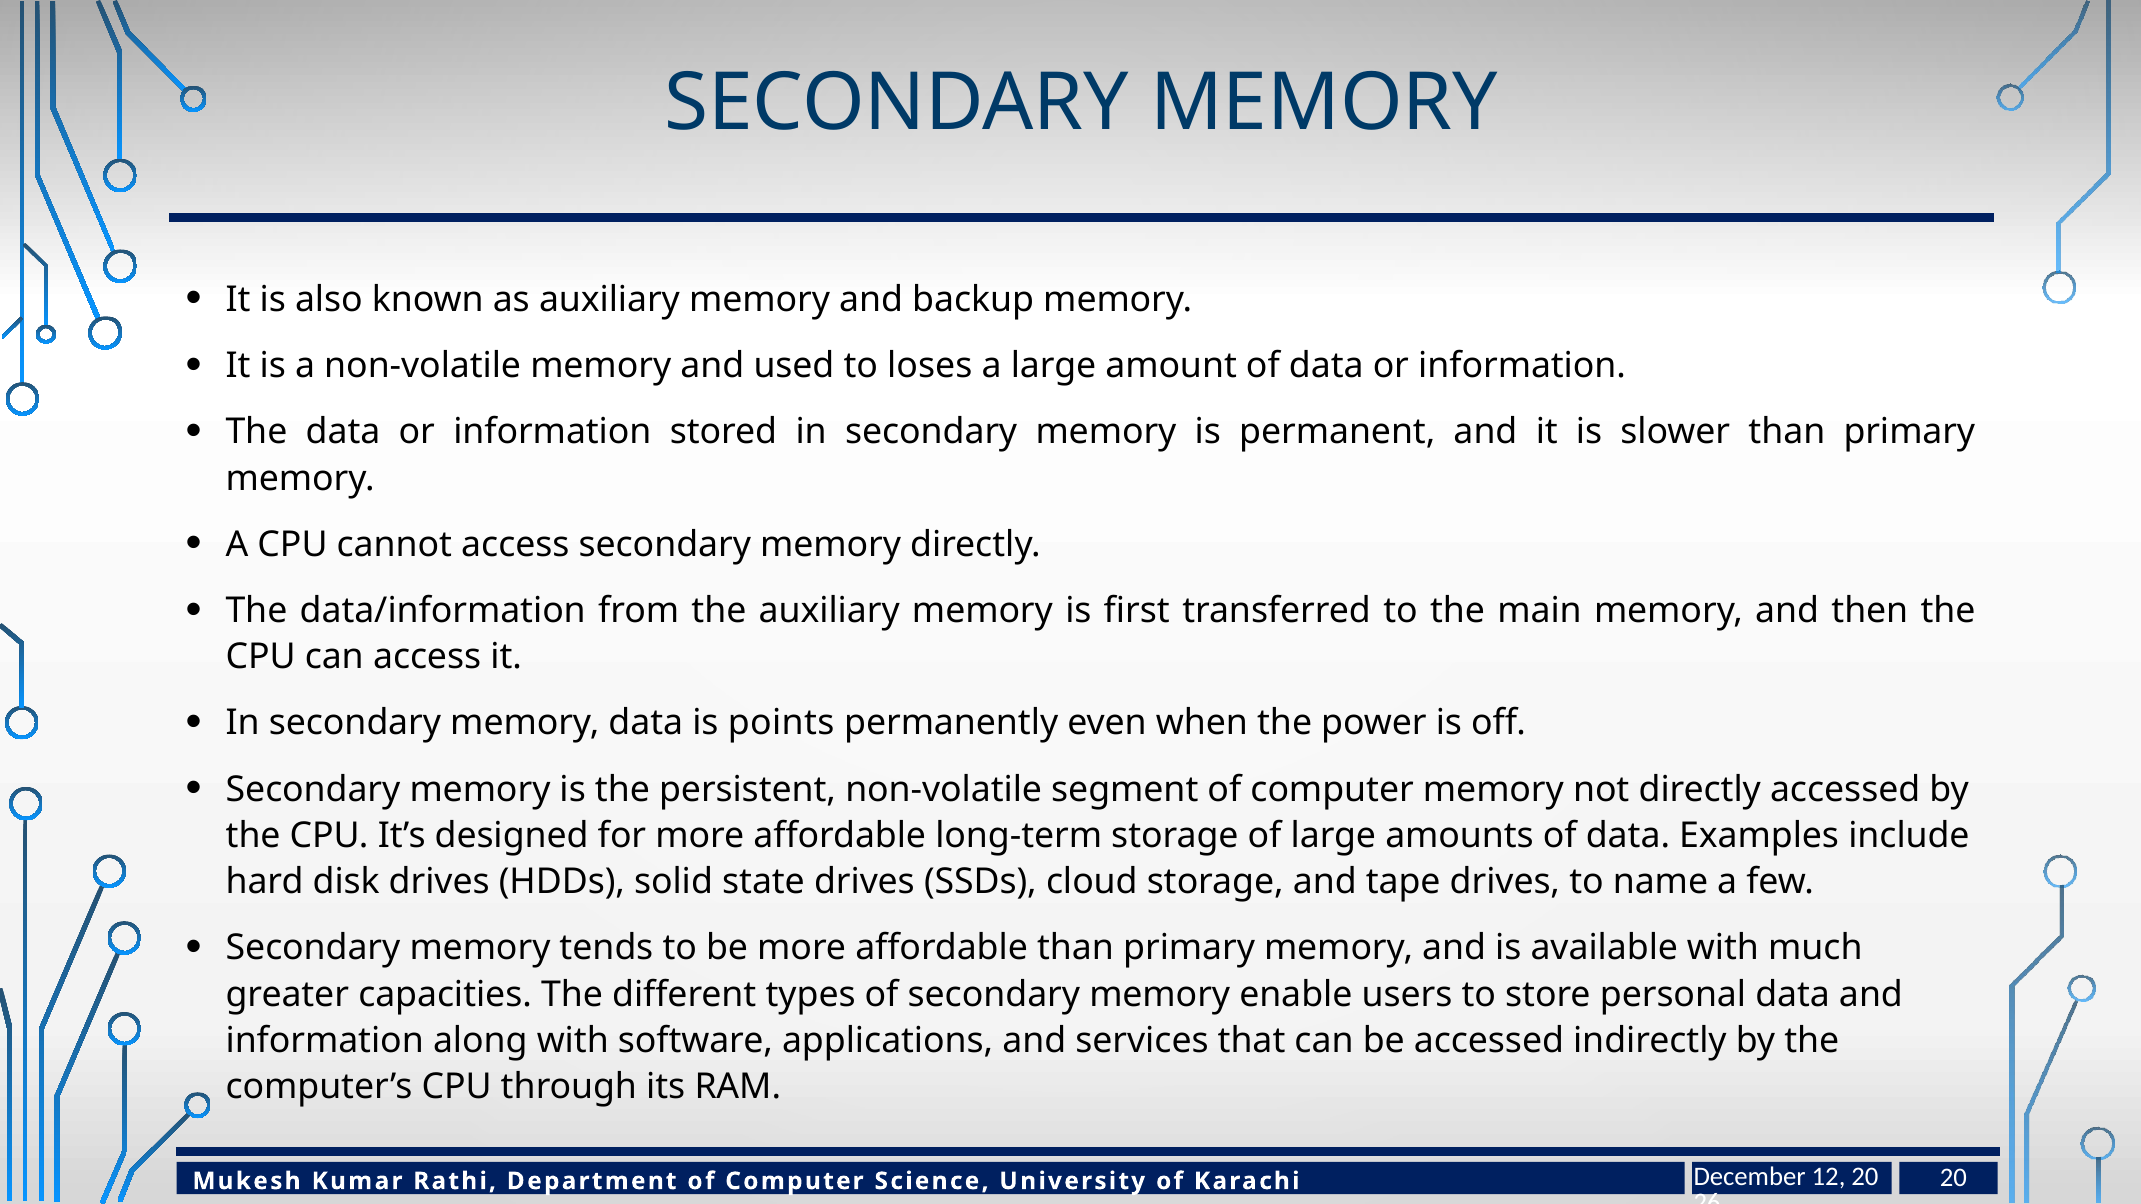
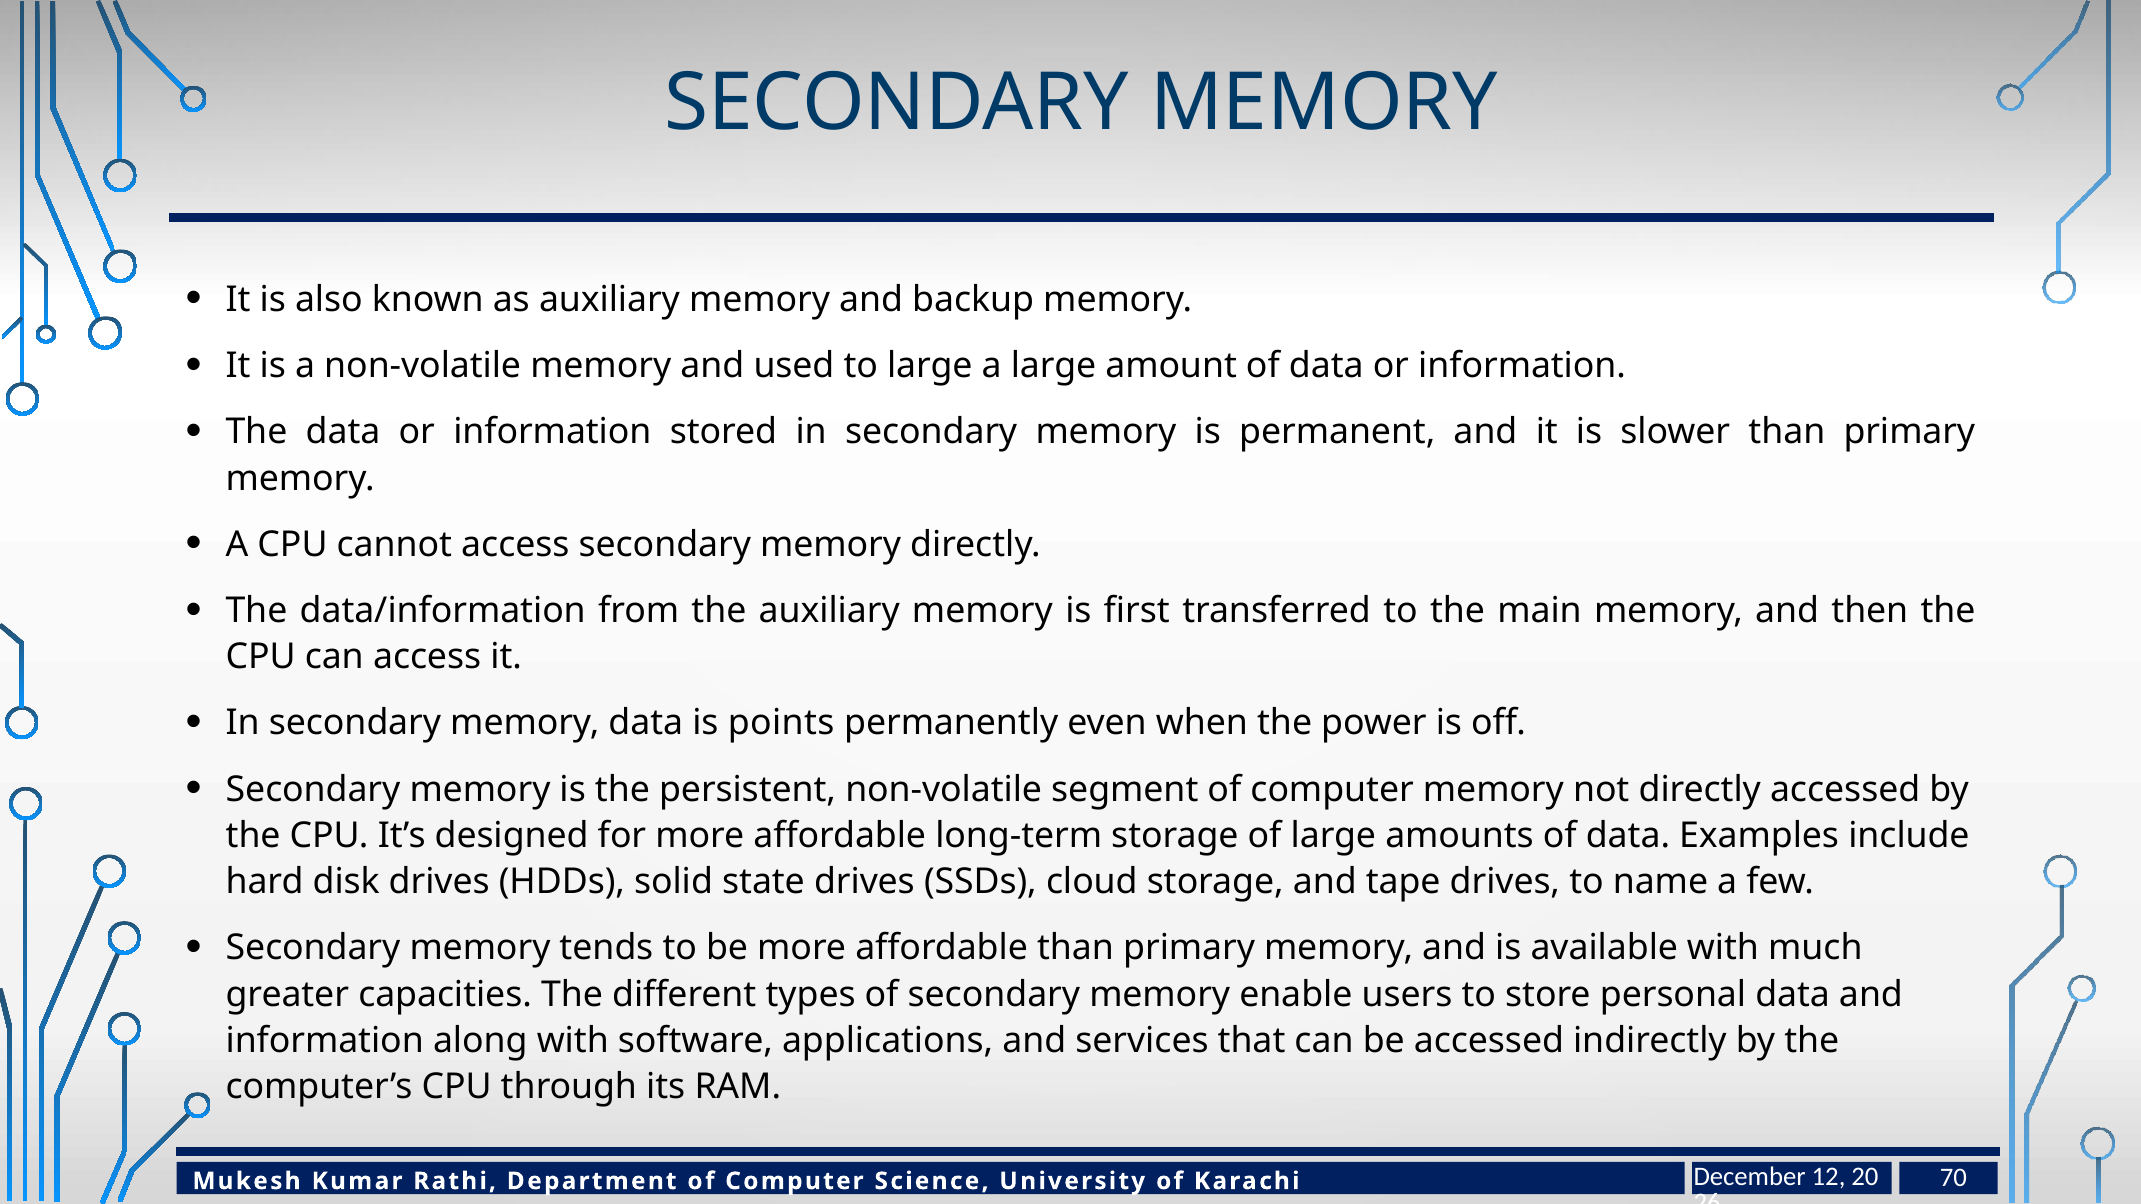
to loses: loses -> large (930, 366)
20: 20 -> 70 (1953, 1178)
